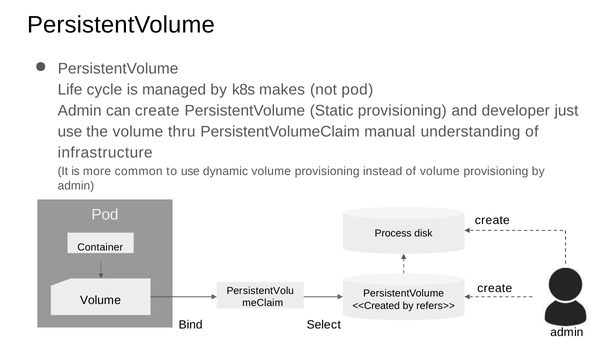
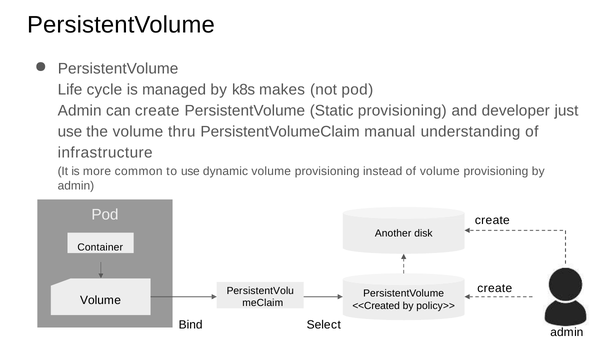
Process: Process -> Another (393, 234)
refers>>: refers>> -> policy>> (436, 306)
